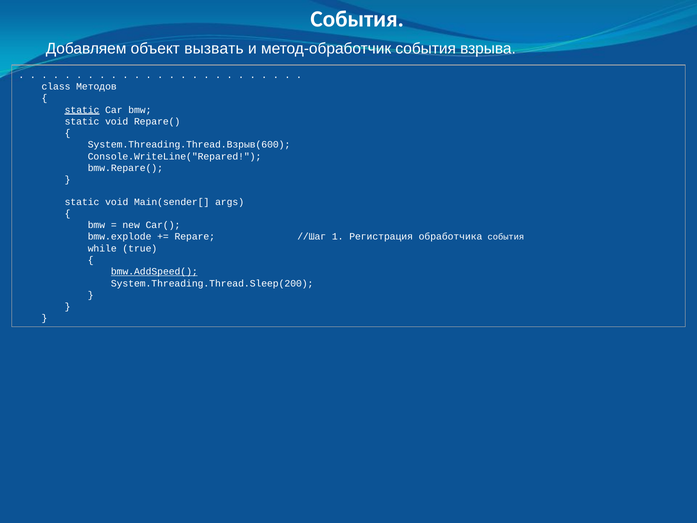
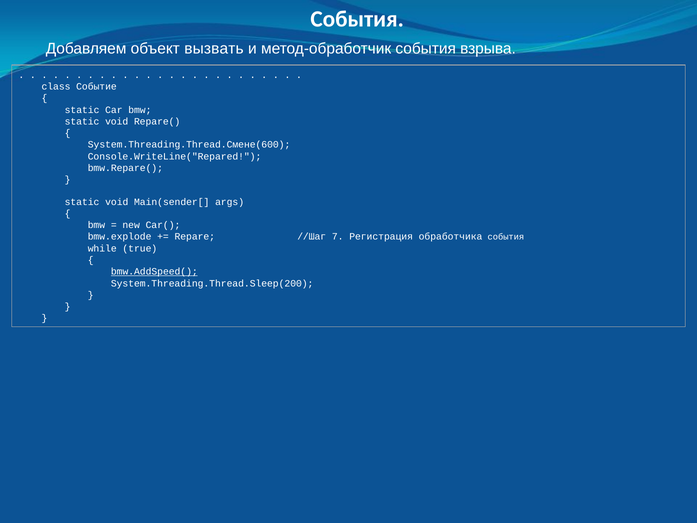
Методов: Методов -> Событие (96, 87)
static underline: present -> none (82, 110)
System.Threading.Thread.Взрыв(600: System.Threading.Thread.Взрыв(600 -> System.Threading.Thread.Смене(600 (189, 145)
1: 1 -> 7 (338, 237)
